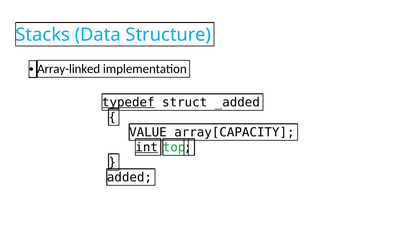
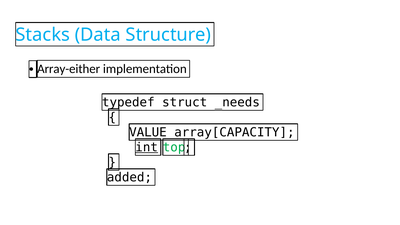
Array-linked: Array-linked -> Array-either (69, 69)
typedef underline: present -> none (128, 102)
_added: _added -> _needs (237, 102)
